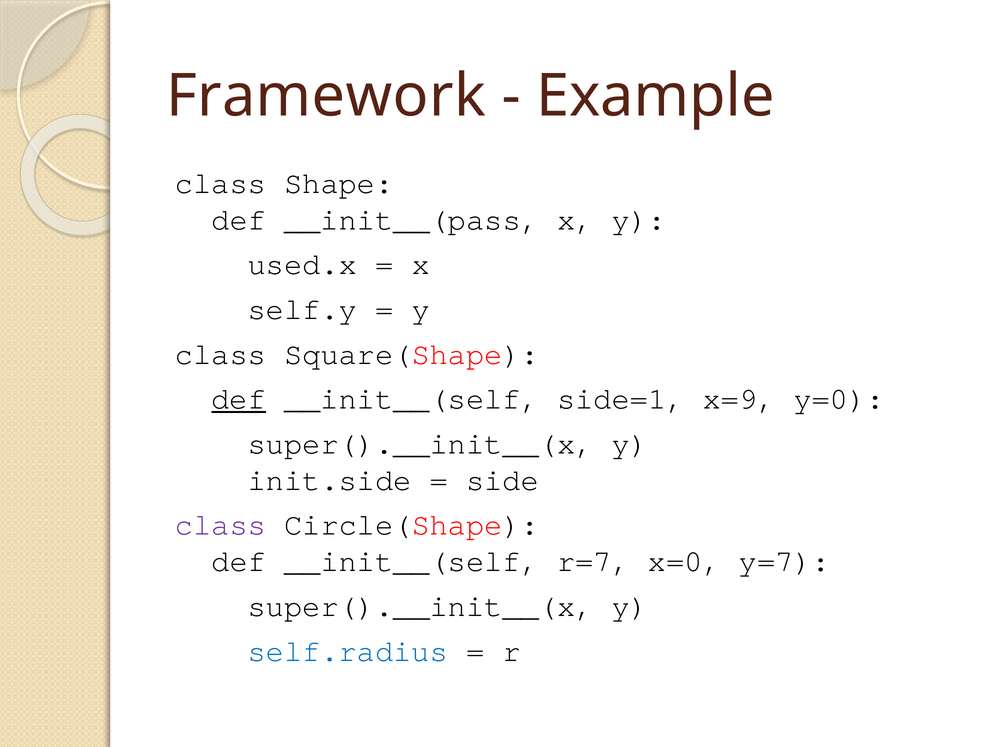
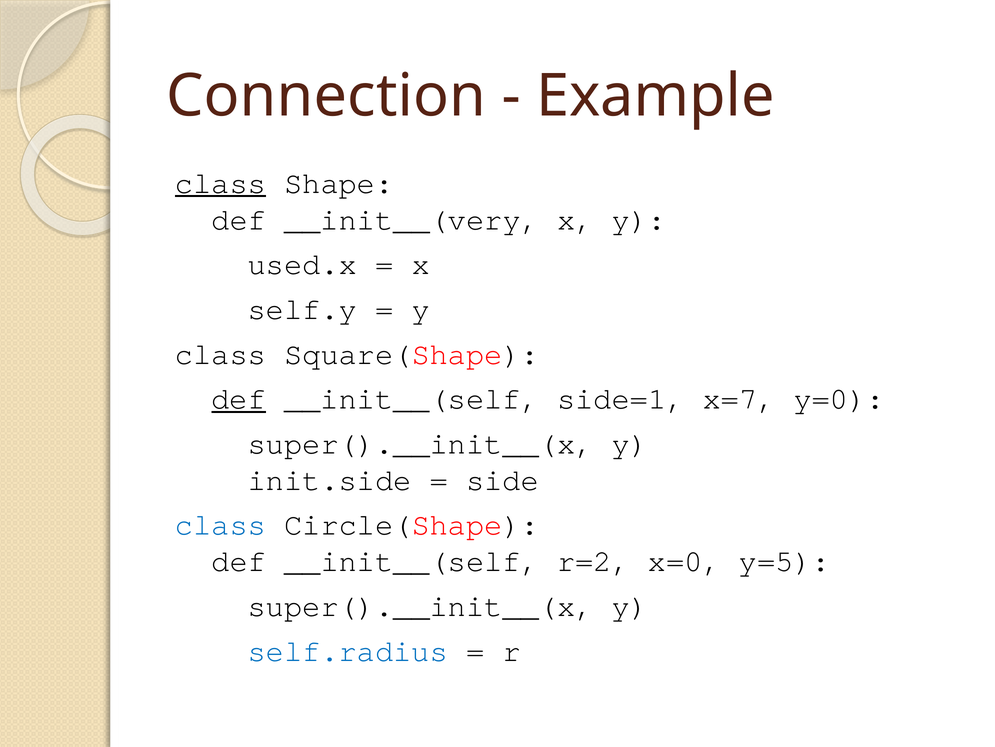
Framework: Framework -> Connection (326, 96)
class underline: none -> present (221, 183)
__init__(pass: __init__(pass -> __init__(very (412, 219)
x=9: x=9 -> x=7 (739, 398)
class colour: purple -> blue (221, 524)
r=7: r=7 -> r=2 (593, 561)
y=7: y=7 -> y=5 (785, 561)
